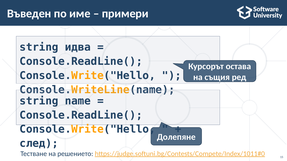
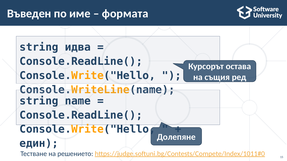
примери: примери -> формата (125, 14)
след: след -> един (39, 144)
